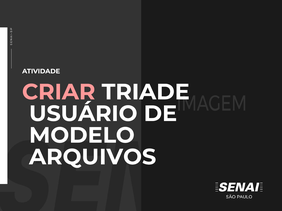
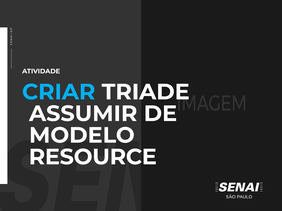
CRIAR colour: pink -> light blue (59, 92)
USUÁRIO: USUÁRIO -> ASSUMIR (83, 114)
ARQUIVOS: ARQUIVOS -> RESOURCE (93, 157)
